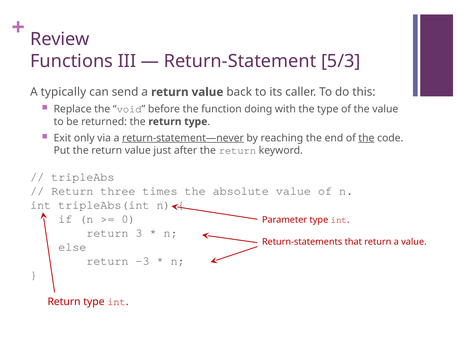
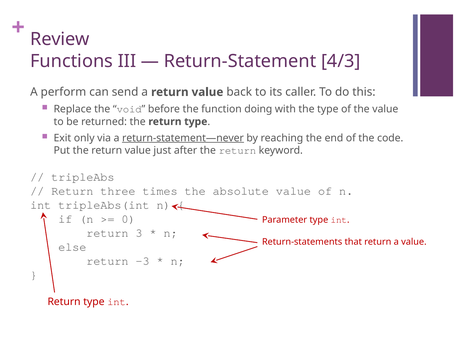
5/3: 5/3 -> 4/3 (341, 61)
typically: typically -> perform (63, 92)
the underline: present -> none (366, 138)
